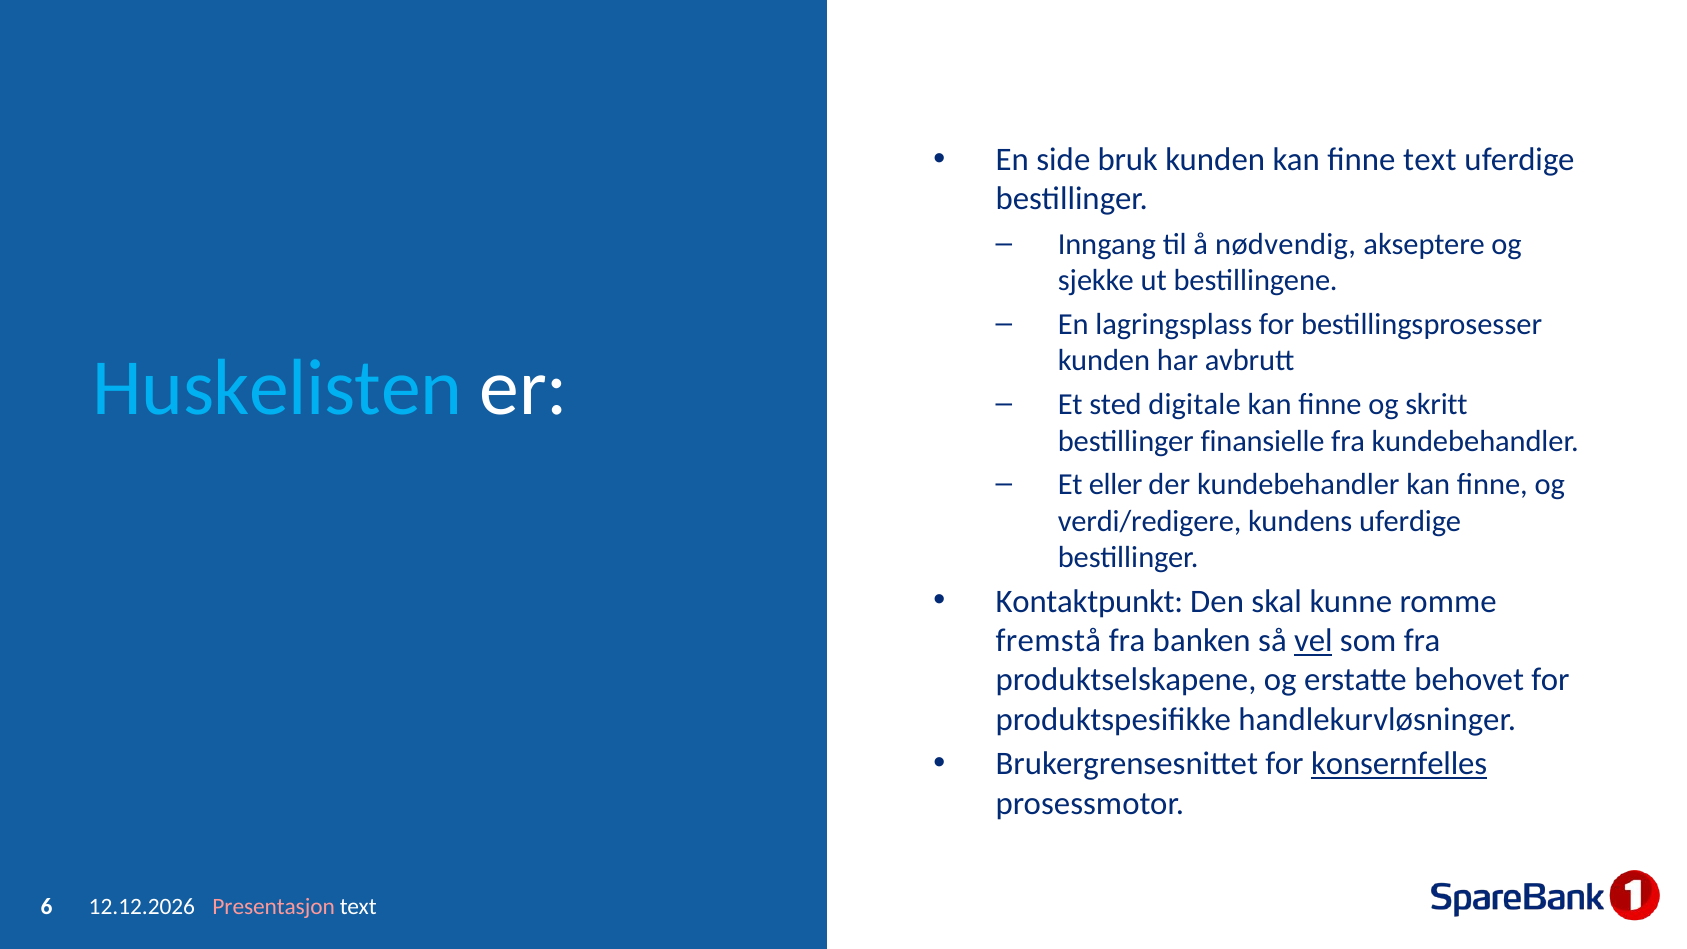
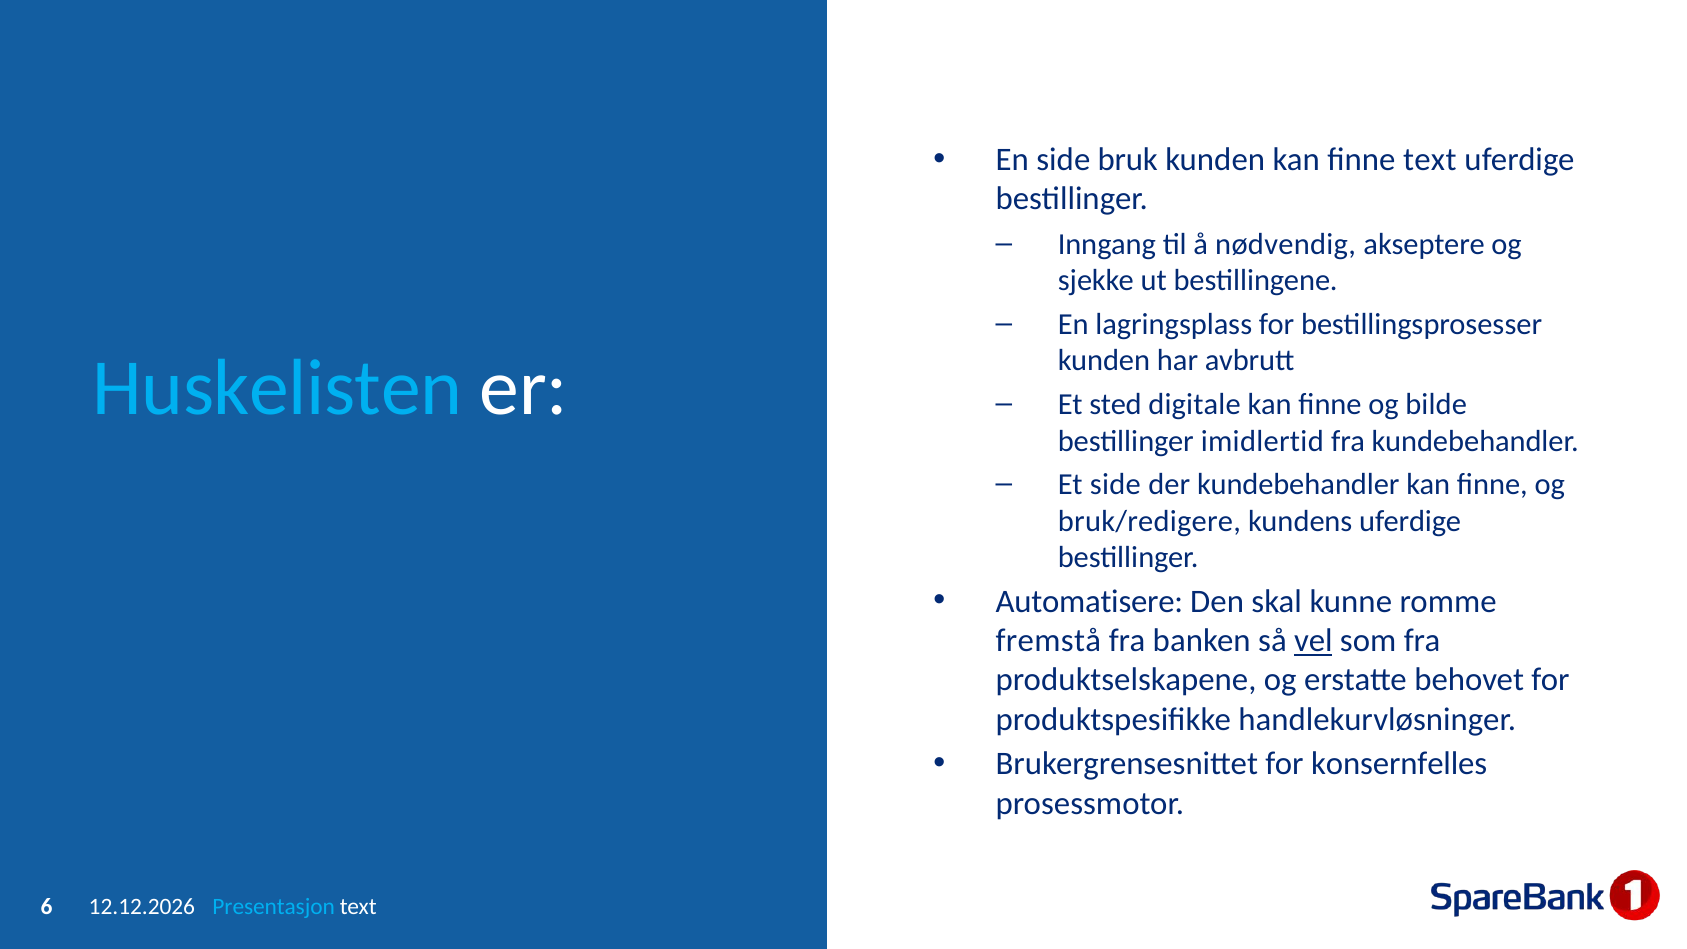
skritt: skritt -> bilde (1436, 404)
finansielle: finansielle -> imidlertid (1262, 441)
Et eller: eller -> side (1115, 485)
verdi/redigere: verdi/redigere -> bruk/redigere (1149, 521)
Kontaktpunkt: Kontaktpunkt -> Automatisere (1089, 601)
konsernfelles underline: present -> none (1399, 764)
Presentasjon colour: pink -> light blue (274, 907)
